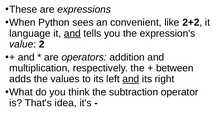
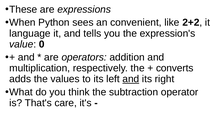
and underline: present -> none (72, 33)
2: 2 -> 0 (42, 44)
between: between -> converts (175, 68)
idea: idea -> care (66, 103)
